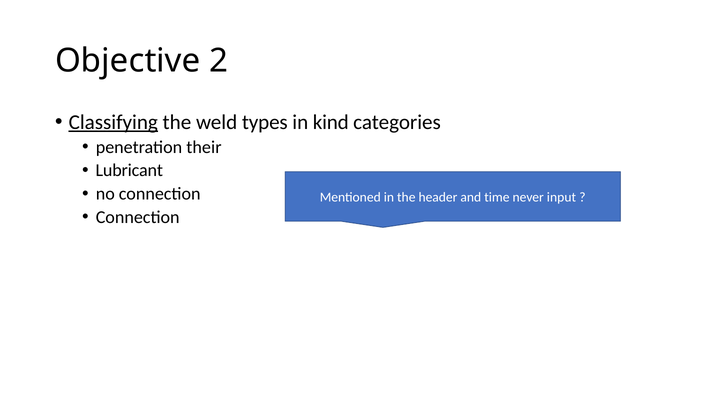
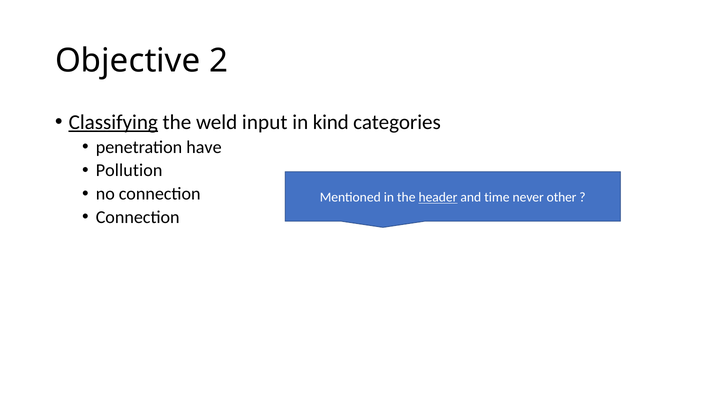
types: types -> input (265, 122)
their: their -> have (204, 147)
Lubricant: Lubricant -> Pollution (129, 170)
header underline: none -> present (438, 197)
input: input -> other (562, 197)
